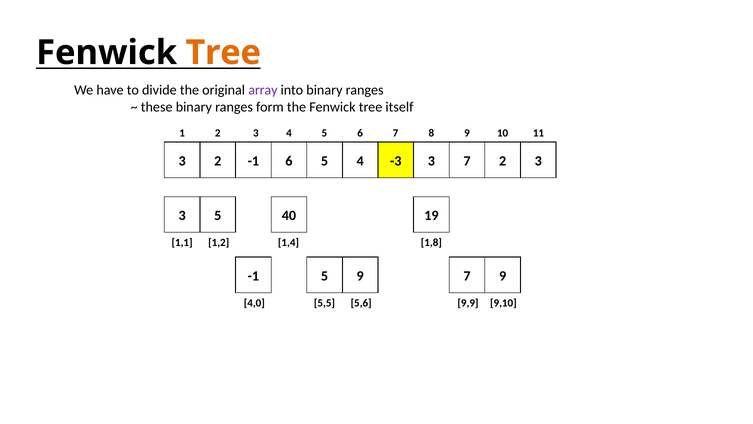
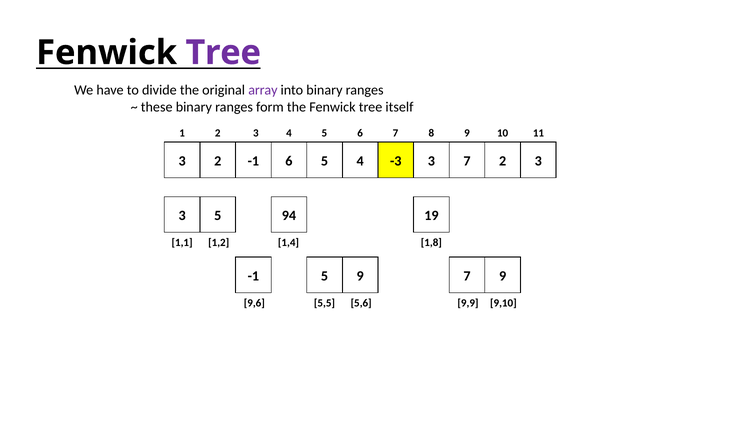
Tree colour: orange -> purple (223, 53)
40: 40 -> 94 (289, 215)
4,0: 4,0 -> 9,6 (254, 303)
